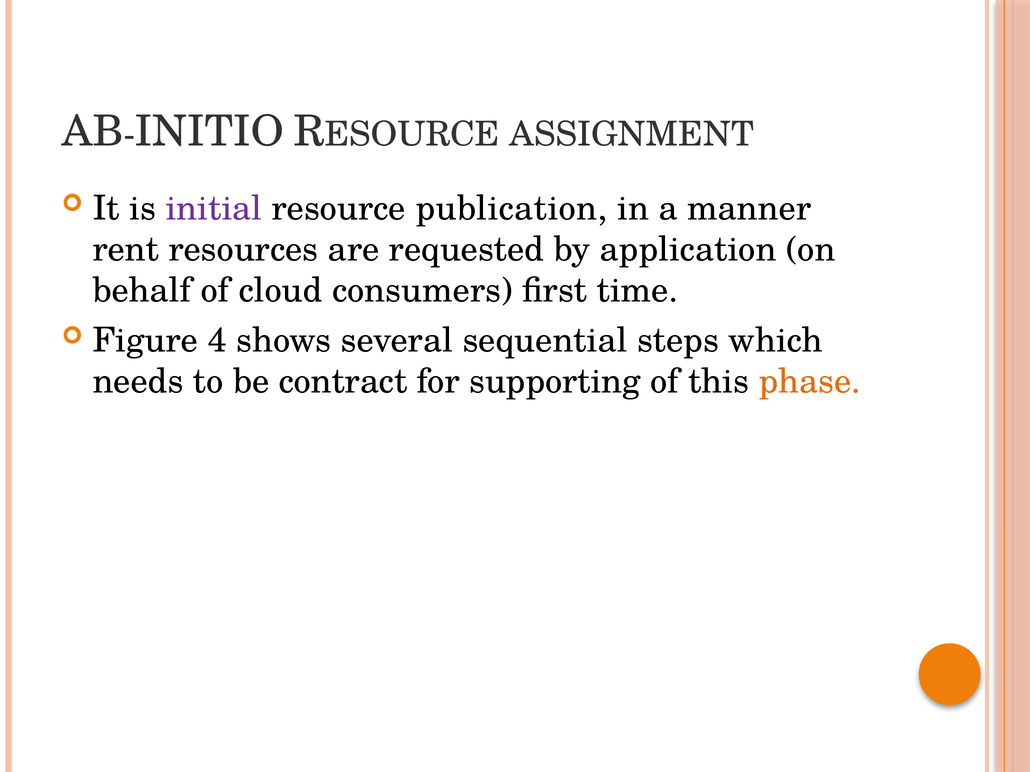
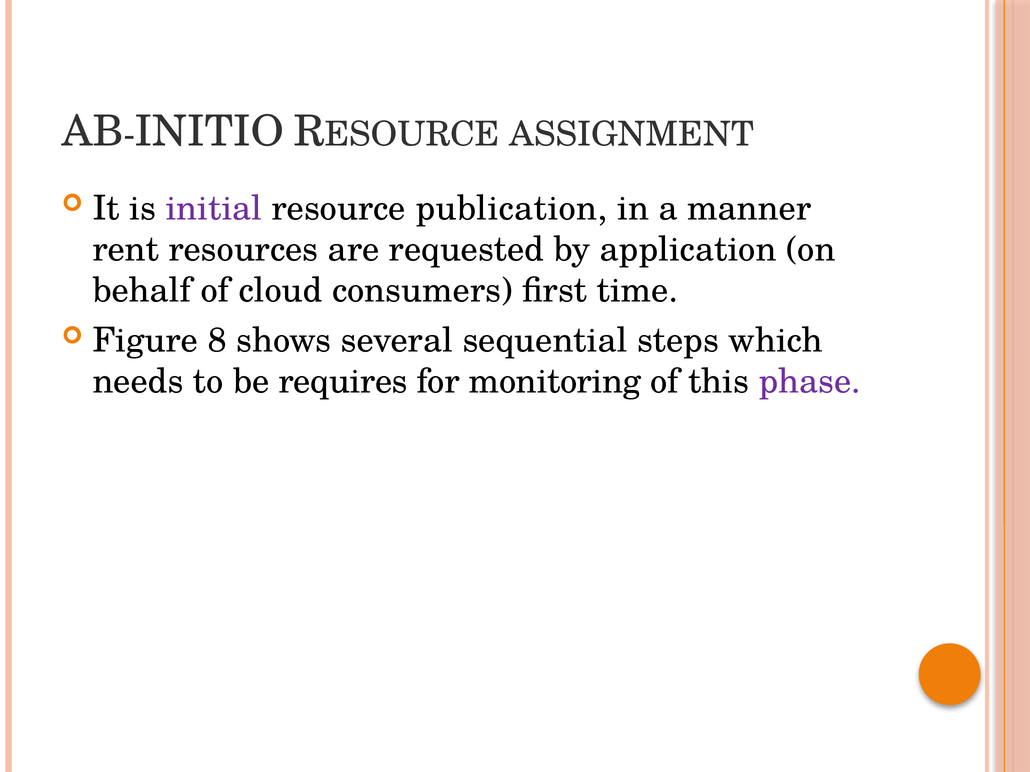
4: 4 -> 8 (217, 341)
contract: contract -> requires (343, 382)
supporting: supporting -> monitoring (555, 382)
phase colour: orange -> purple (810, 382)
